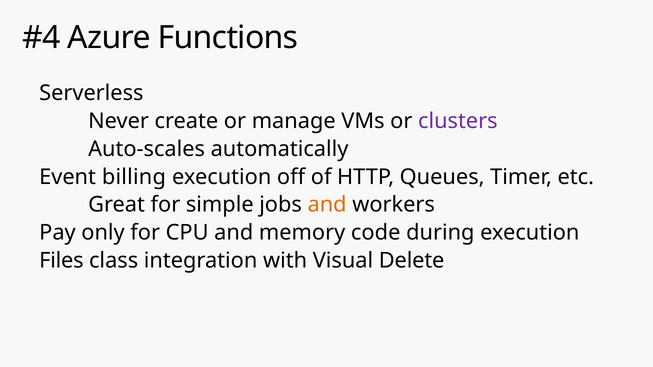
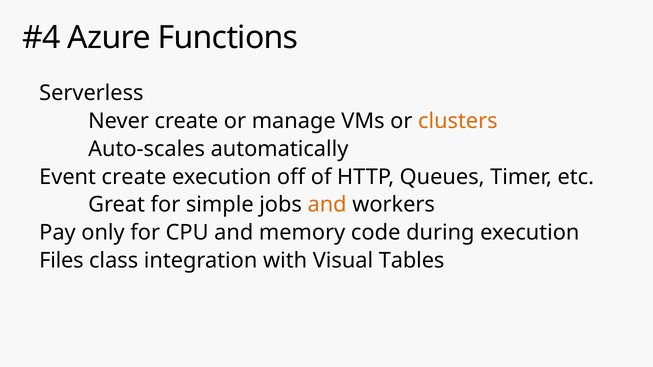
clusters colour: purple -> orange (458, 121)
Event billing: billing -> create (134, 177)
Delete: Delete -> Tables (412, 261)
